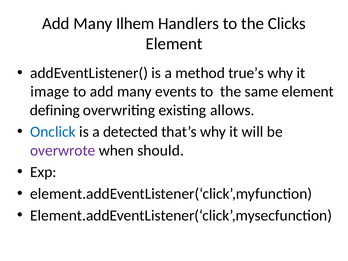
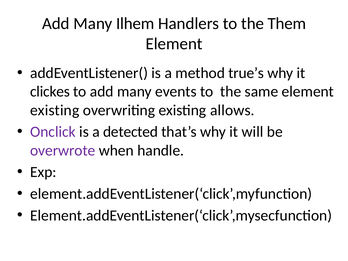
Clicks: Clicks -> Them (287, 24)
image: image -> clickes (50, 92)
defining: defining -> existing (55, 110)
Onclick colour: blue -> purple (53, 132)
should: should -> handle (161, 150)
